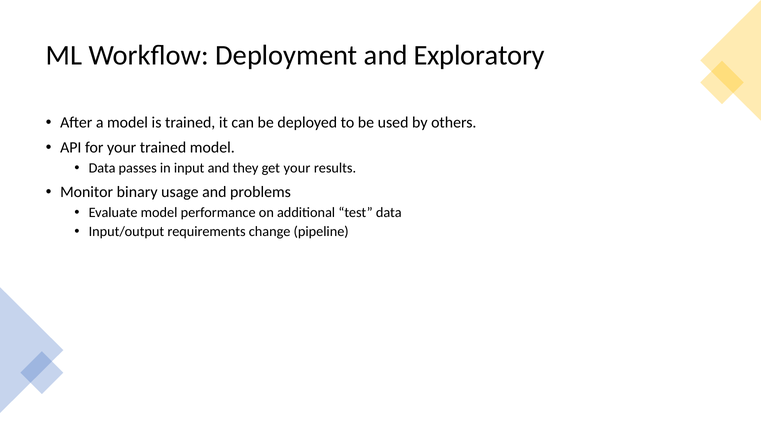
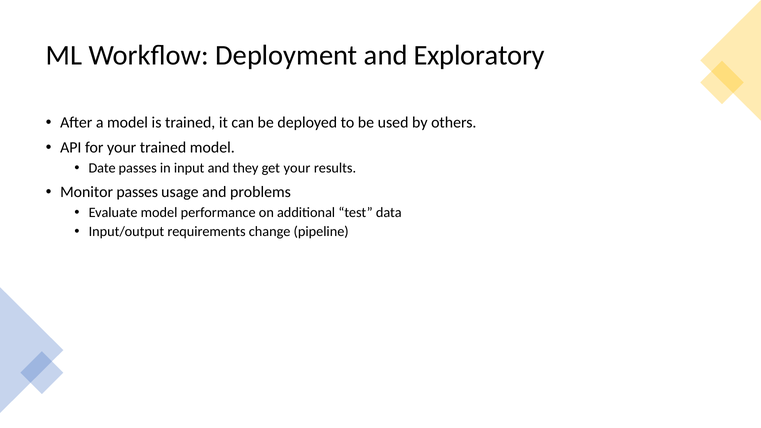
Data: Data -> Date (102, 168)
Monitor binary: binary -> passes (137, 192)
